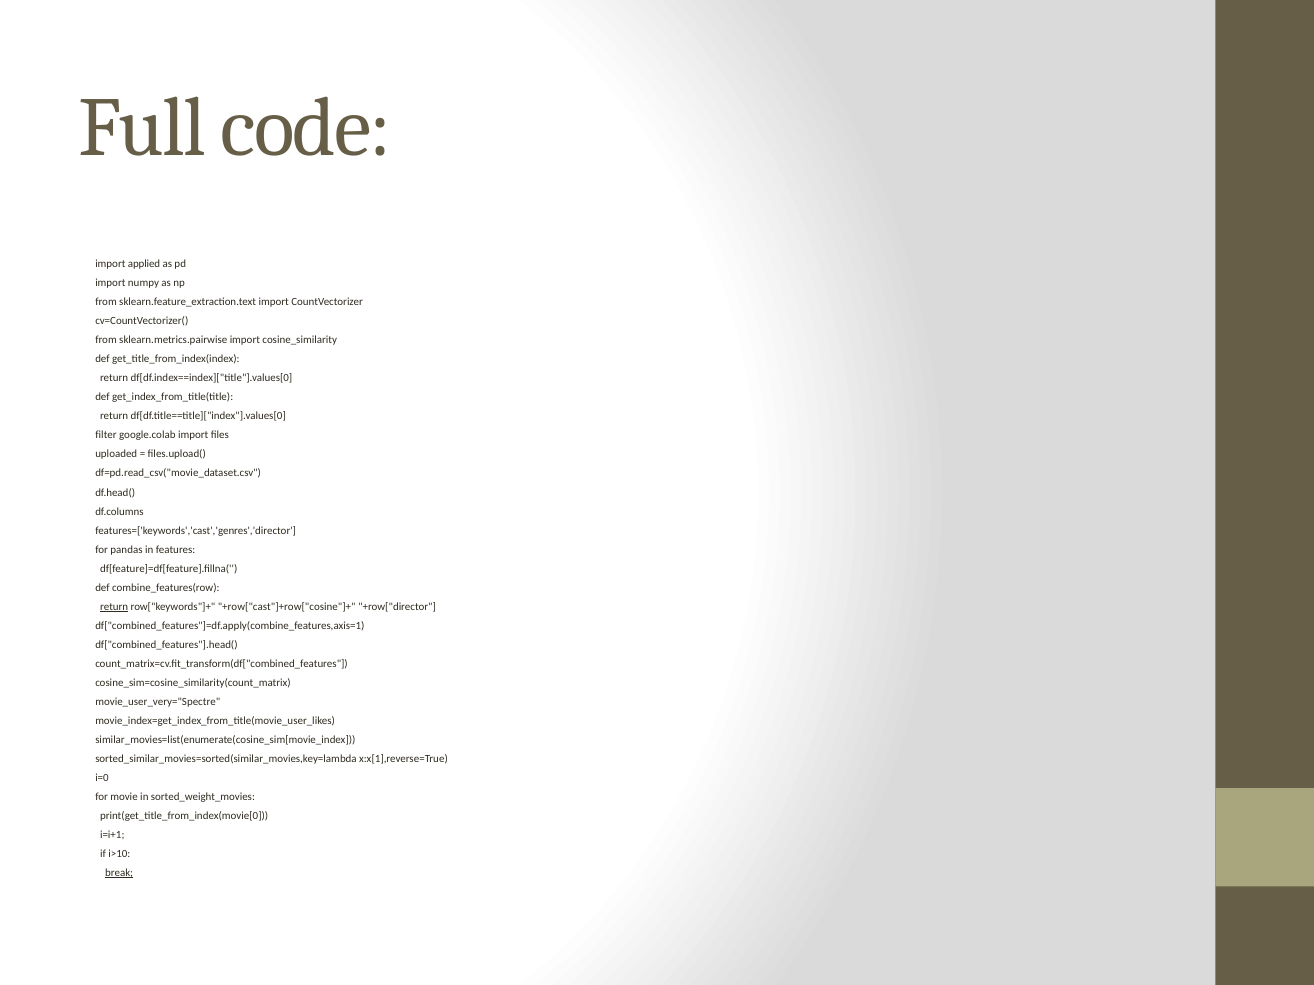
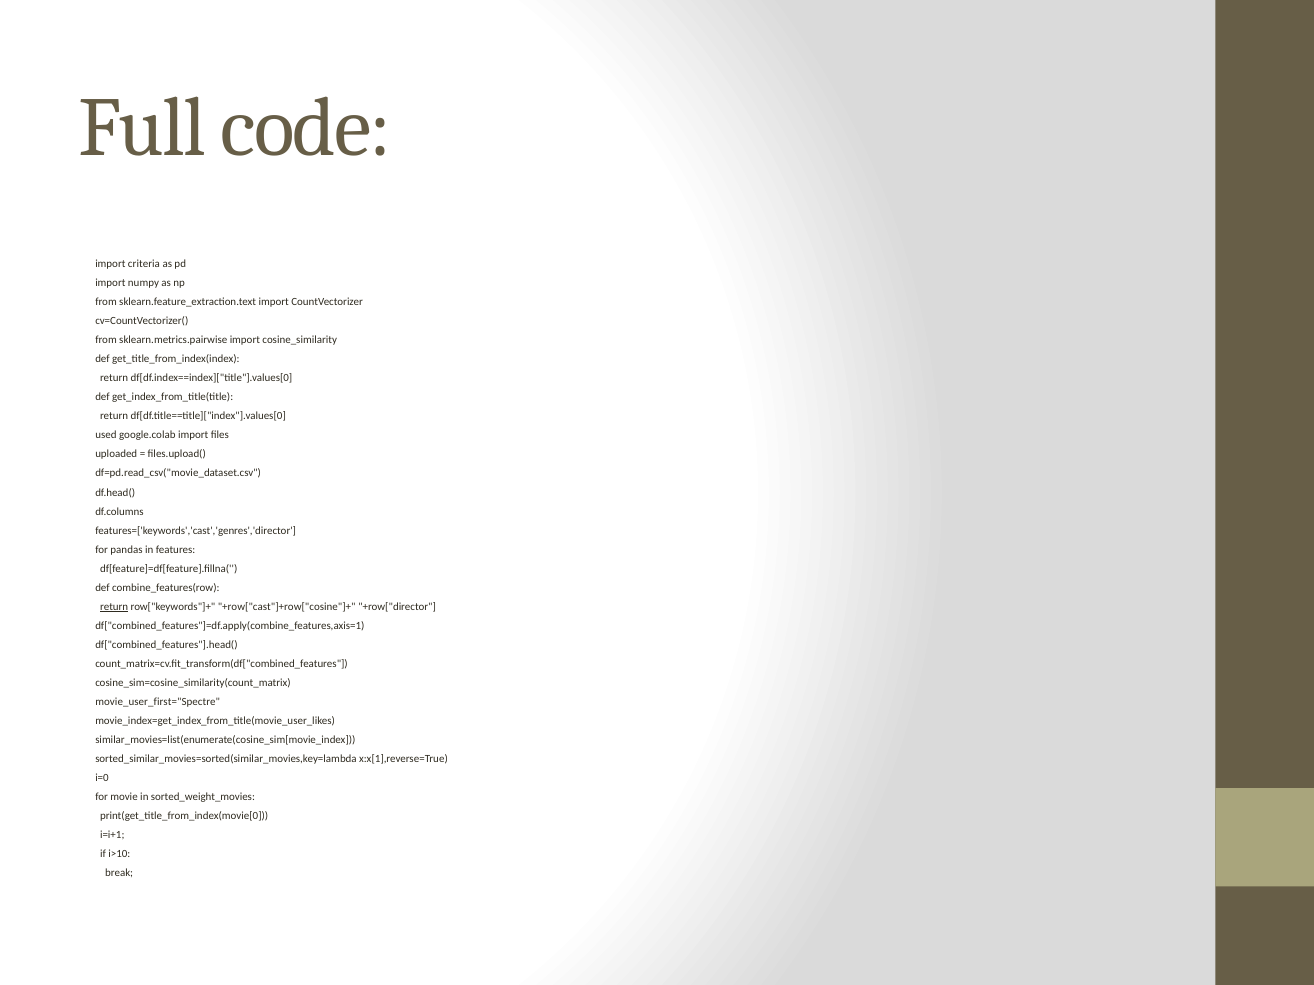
applied: applied -> criteria (144, 264)
filter: filter -> used (106, 436)
movie_user_very="Spectre: movie_user_very="Spectre -> movie_user_first="Spectre (158, 702)
break underline: present -> none (119, 873)
